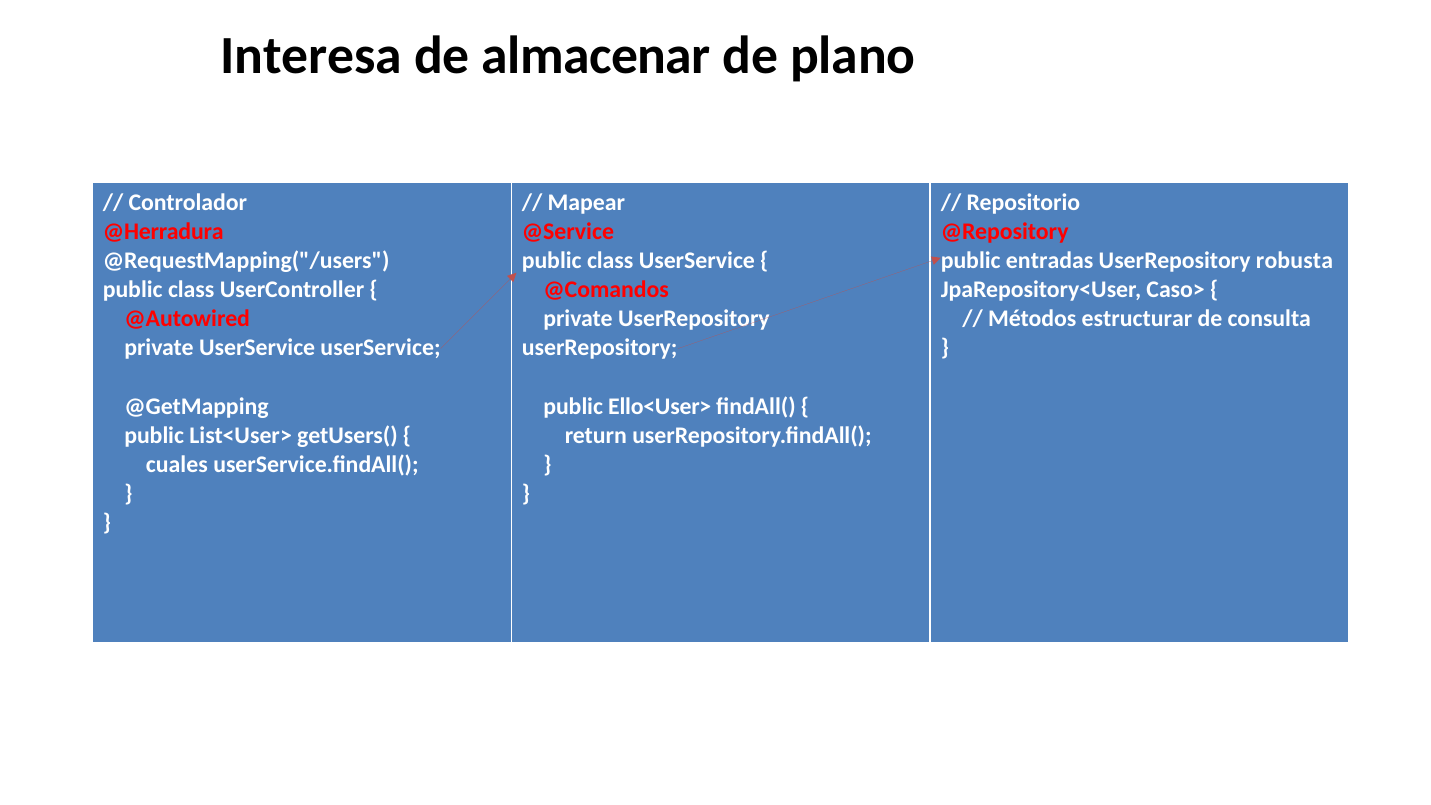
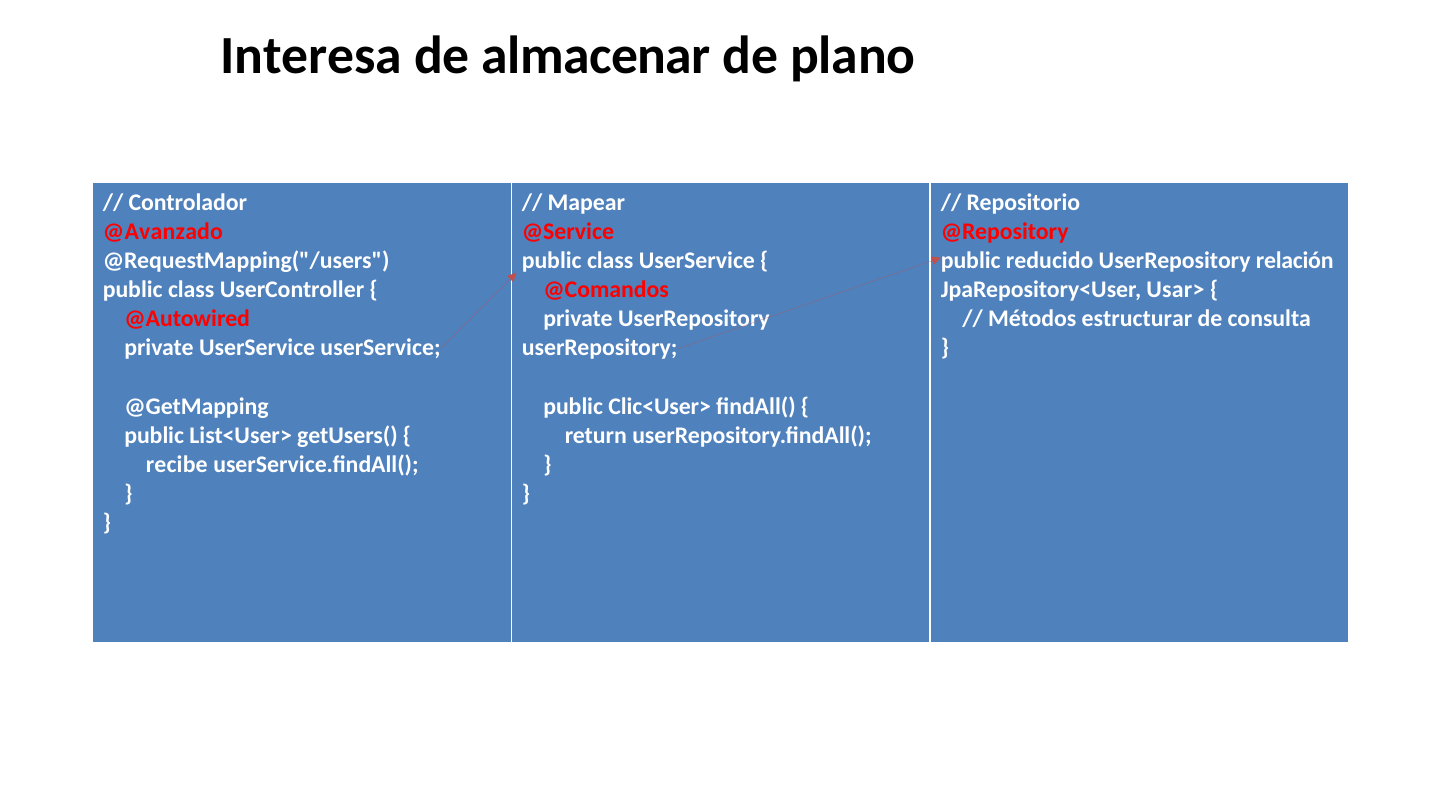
@Herradura: @Herradura -> @Avanzado (163, 231)
entradas: entradas -> reducido (1050, 261)
robusta: robusta -> relación (1295, 261)
Caso>: Caso> -> Usar> (1175, 290)
Ello<User>: Ello<User> -> Clic<User> (660, 406)
cuales: cuales -> recibe (177, 465)
